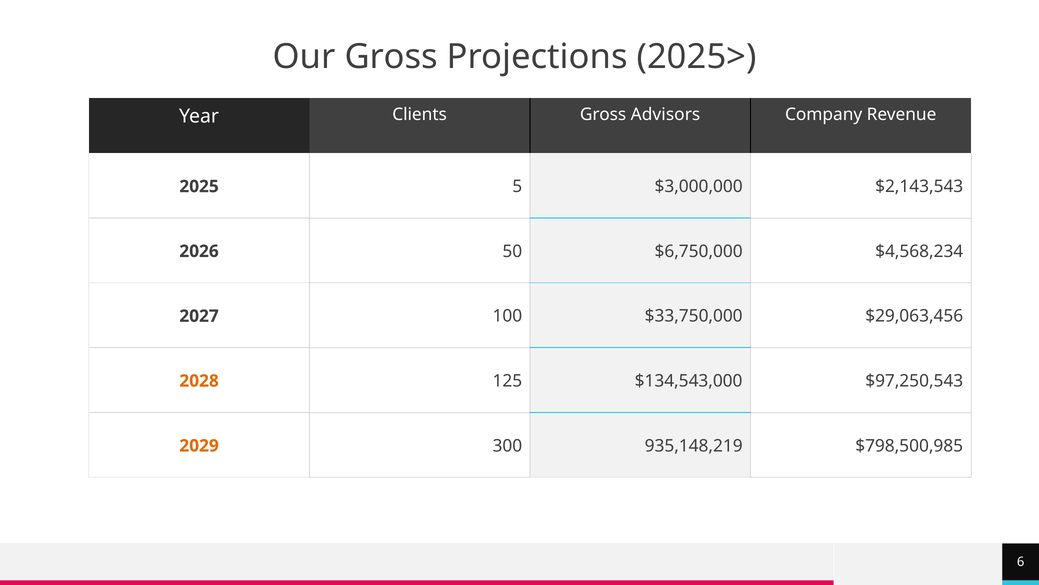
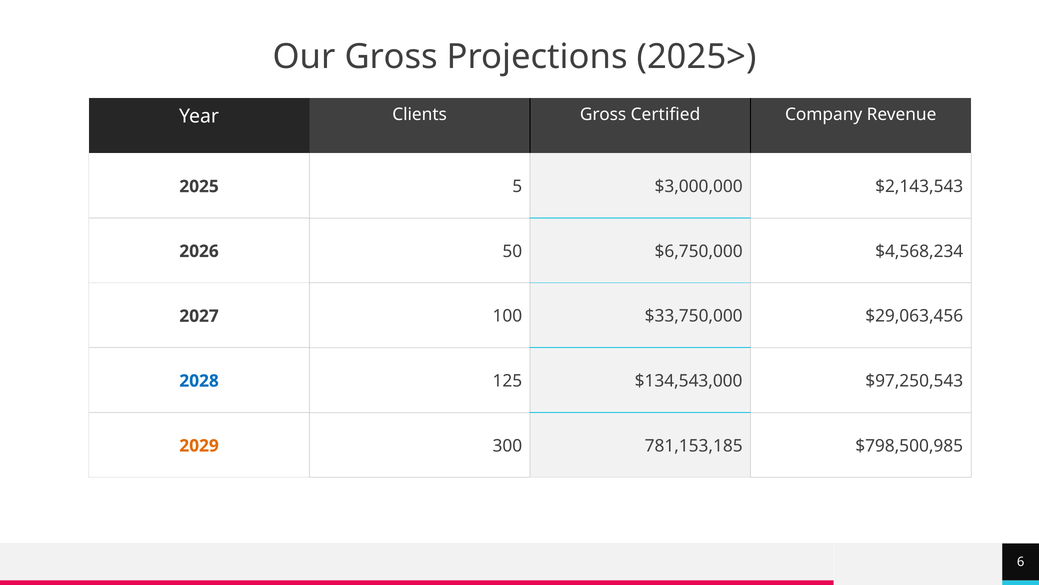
Advisors: Advisors -> Certified (665, 115)
2028 colour: orange -> blue (199, 381)
935,148,219: 935,148,219 -> 781,153,185 (694, 445)
